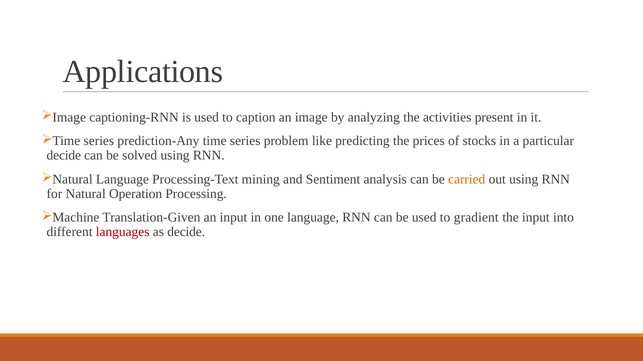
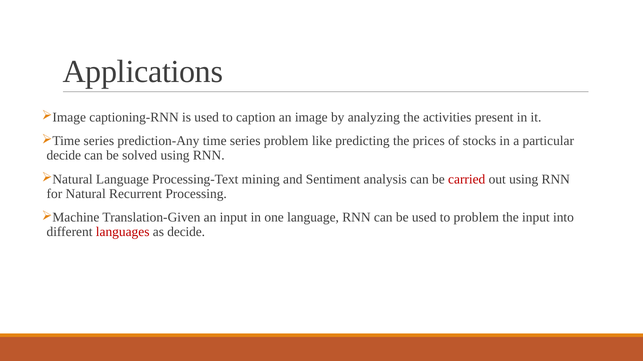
carried colour: orange -> red (467, 180)
Operation: Operation -> Recurrent (136, 194)
to gradient: gradient -> problem (476, 218)
